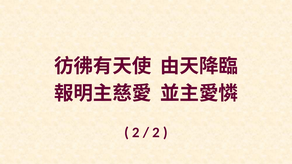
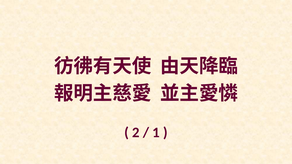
2: 2 -> 1 (156, 133)
